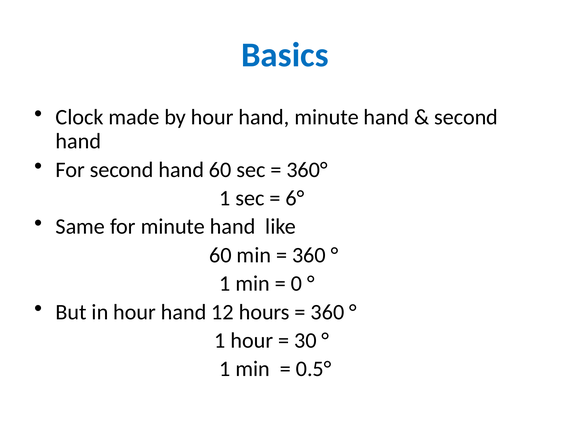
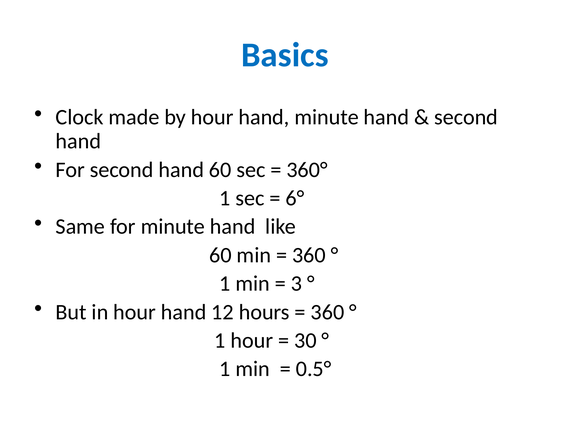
0: 0 -> 3 (296, 284)
